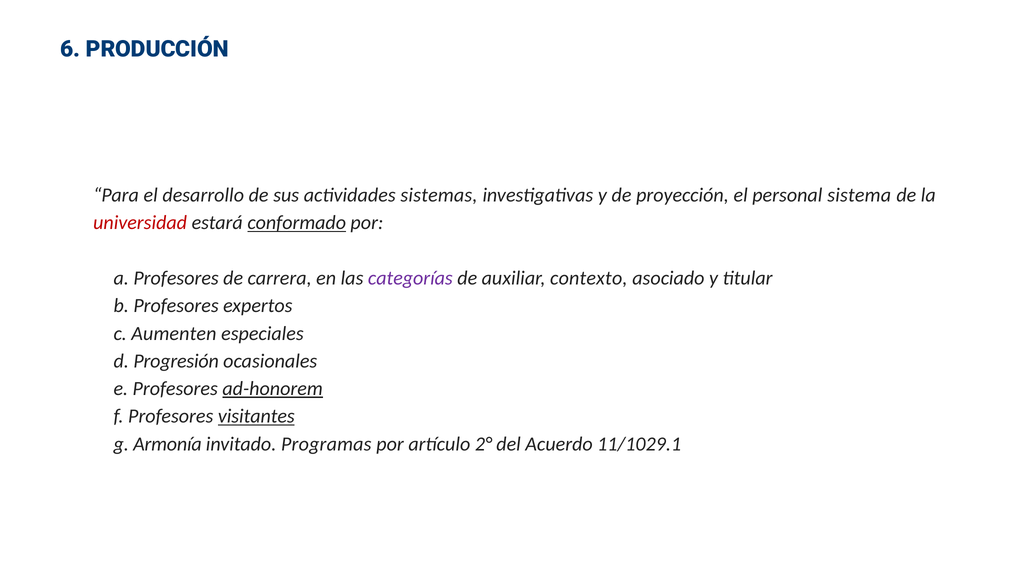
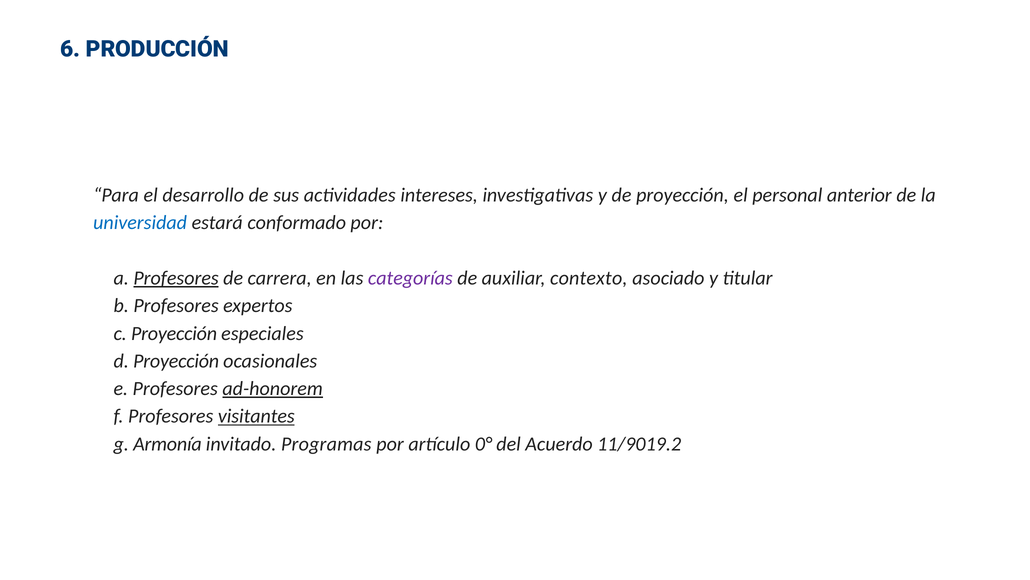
sistemas: sistemas -> intereses (439, 195)
sistema: sistema -> anterior (859, 195)
universidad colour: red -> blue (140, 223)
conformado underline: present -> none (297, 223)
Profesores underline: none -> present (176, 278)
c Aumenten: Aumenten -> Proyección (174, 333)
d Progresión: Progresión -> Proyección (176, 361)
2°: 2° -> 0° (483, 444)
11/1029.1: 11/1029.1 -> 11/9019.2 (639, 444)
